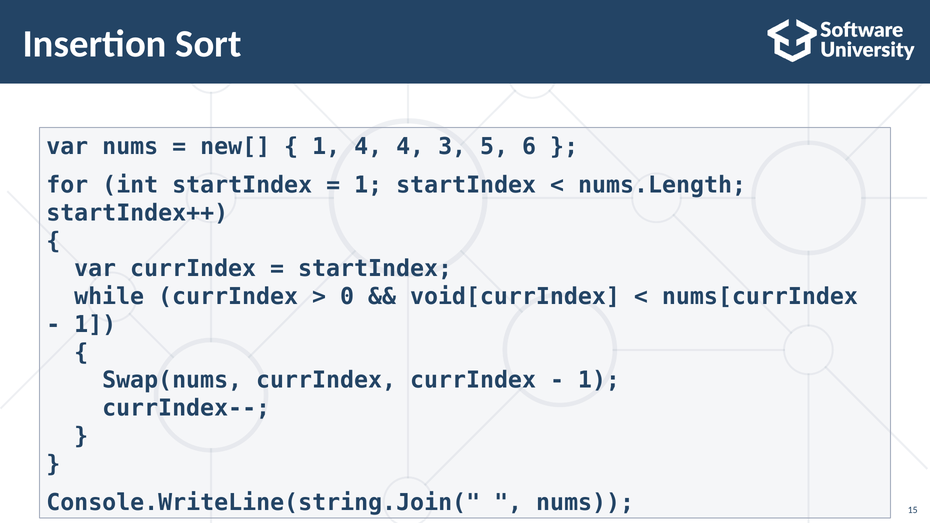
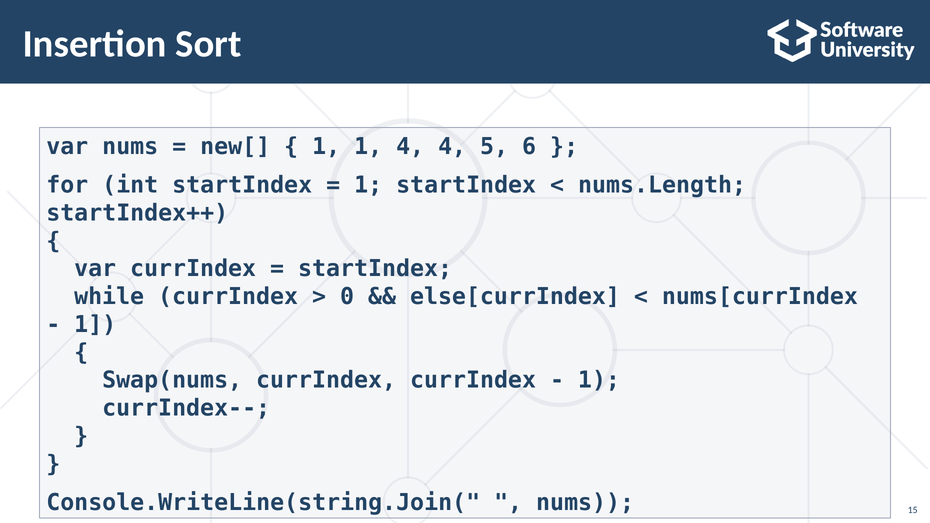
1 4: 4 -> 1 (368, 147)
4 3: 3 -> 4 (452, 147)
void[currIndex: void[currIndex -> else[currIndex (515, 297)
